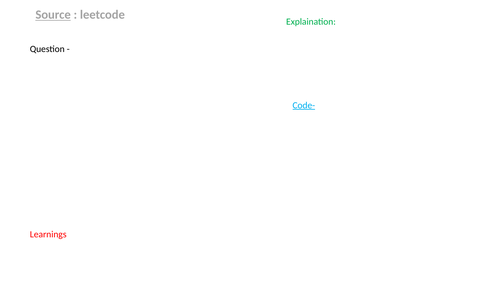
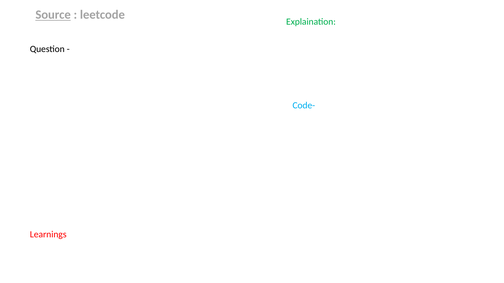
Code- underline: present -> none (304, 106)
